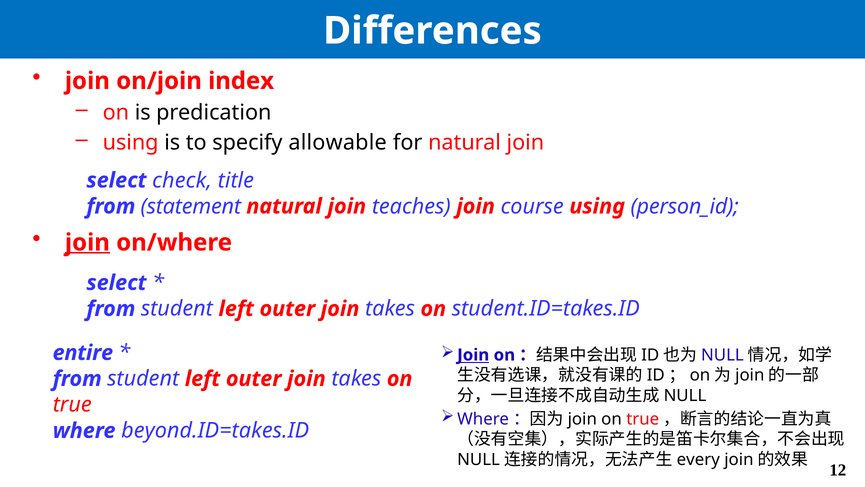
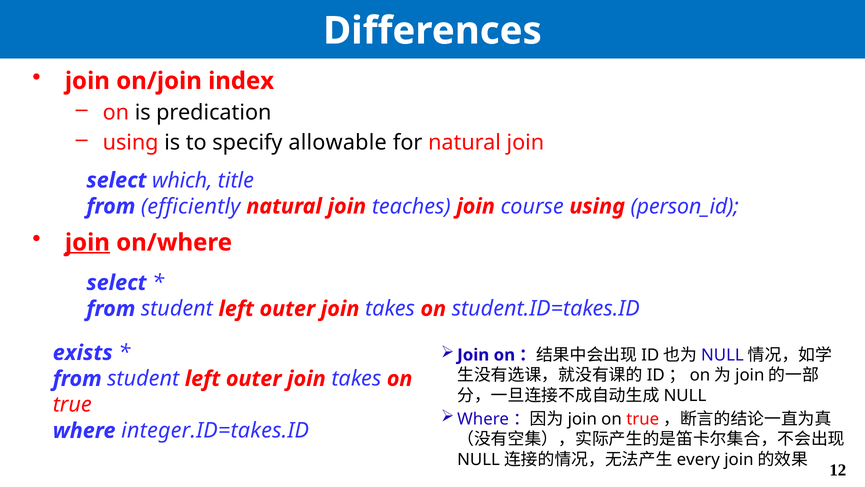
check: check -> which (182, 180)
statement: statement -> efficiently (191, 206)
Join underline: present -> none (473, 355)
entire: entire -> exists (83, 353)
beyond.ID=takes.ID: beyond.ID=takes.ID -> integer.ID=takes.ID (215, 430)
